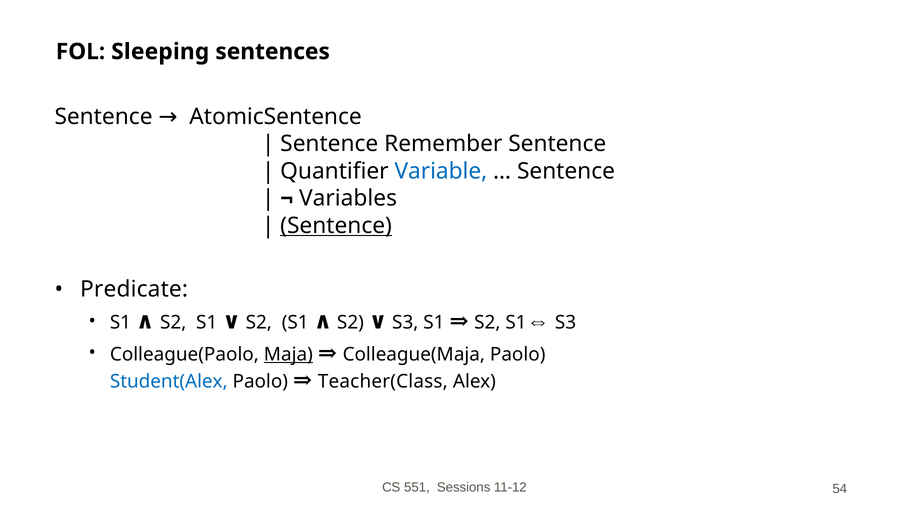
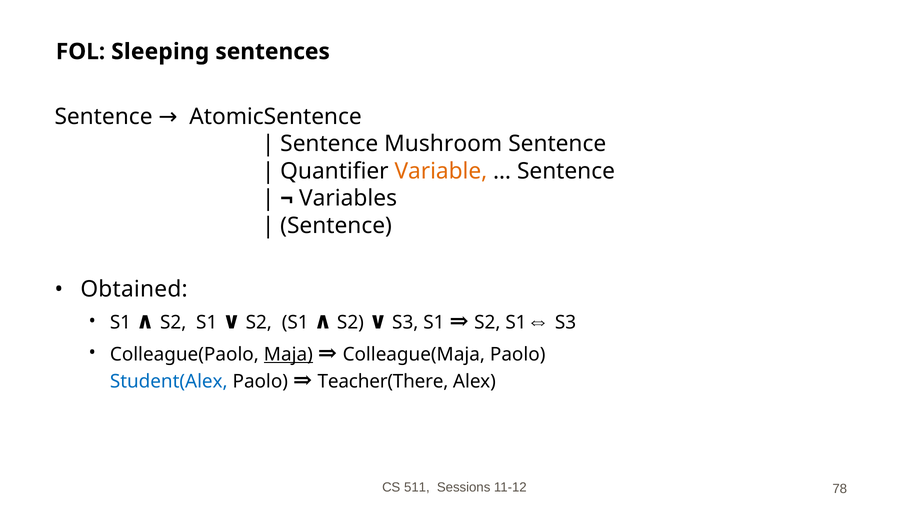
Remember: Remember -> Mushroom (443, 144)
Variable colour: blue -> orange (441, 171)
Sentence underline: present -> none (336, 225)
Predicate: Predicate -> Obtained (134, 289)
Teacher(Class: Teacher(Class -> Teacher(There (383, 381)
551: 551 -> 511 (417, 487)
54: 54 -> 78 (840, 488)
